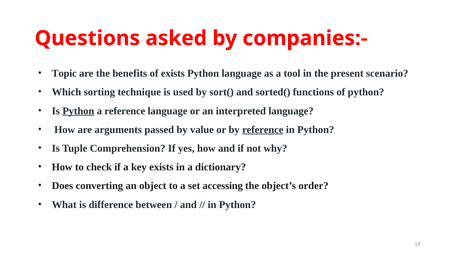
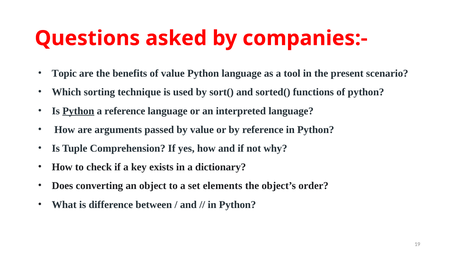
of exists: exists -> value (173, 73)
reference underline: present -> none (263, 130)
accessing: accessing -> elements (223, 186)
